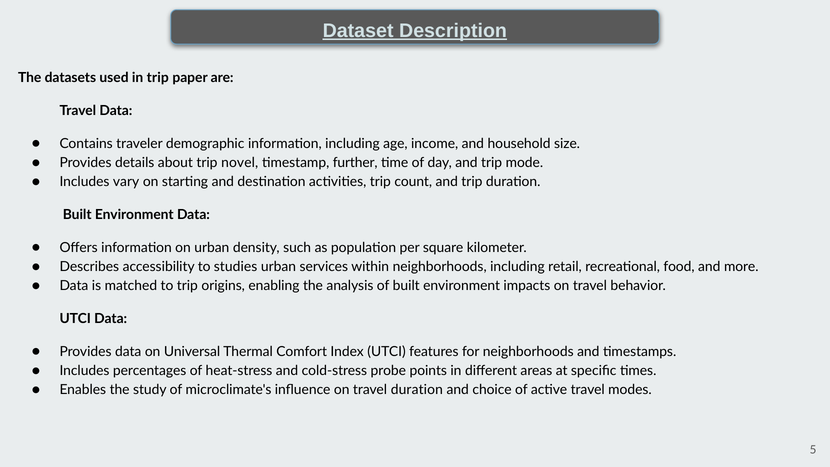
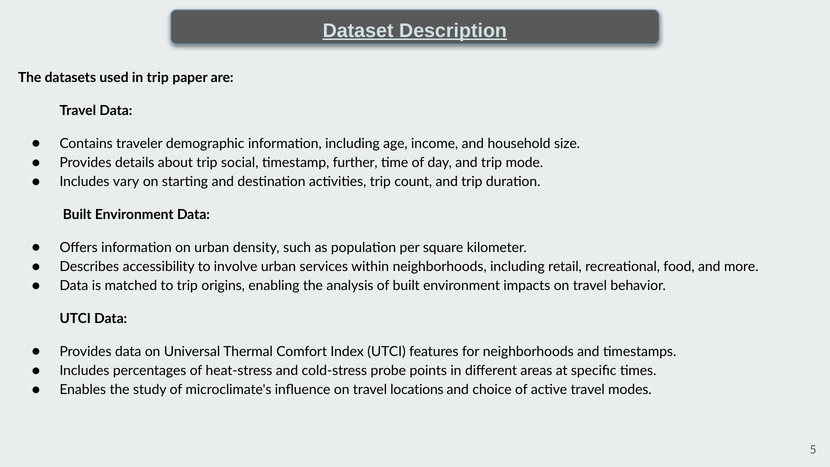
novel: novel -> social (240, 163)
studies: studies -> involve (236, 267)
travel duration: duration -> locations (417, 390)
